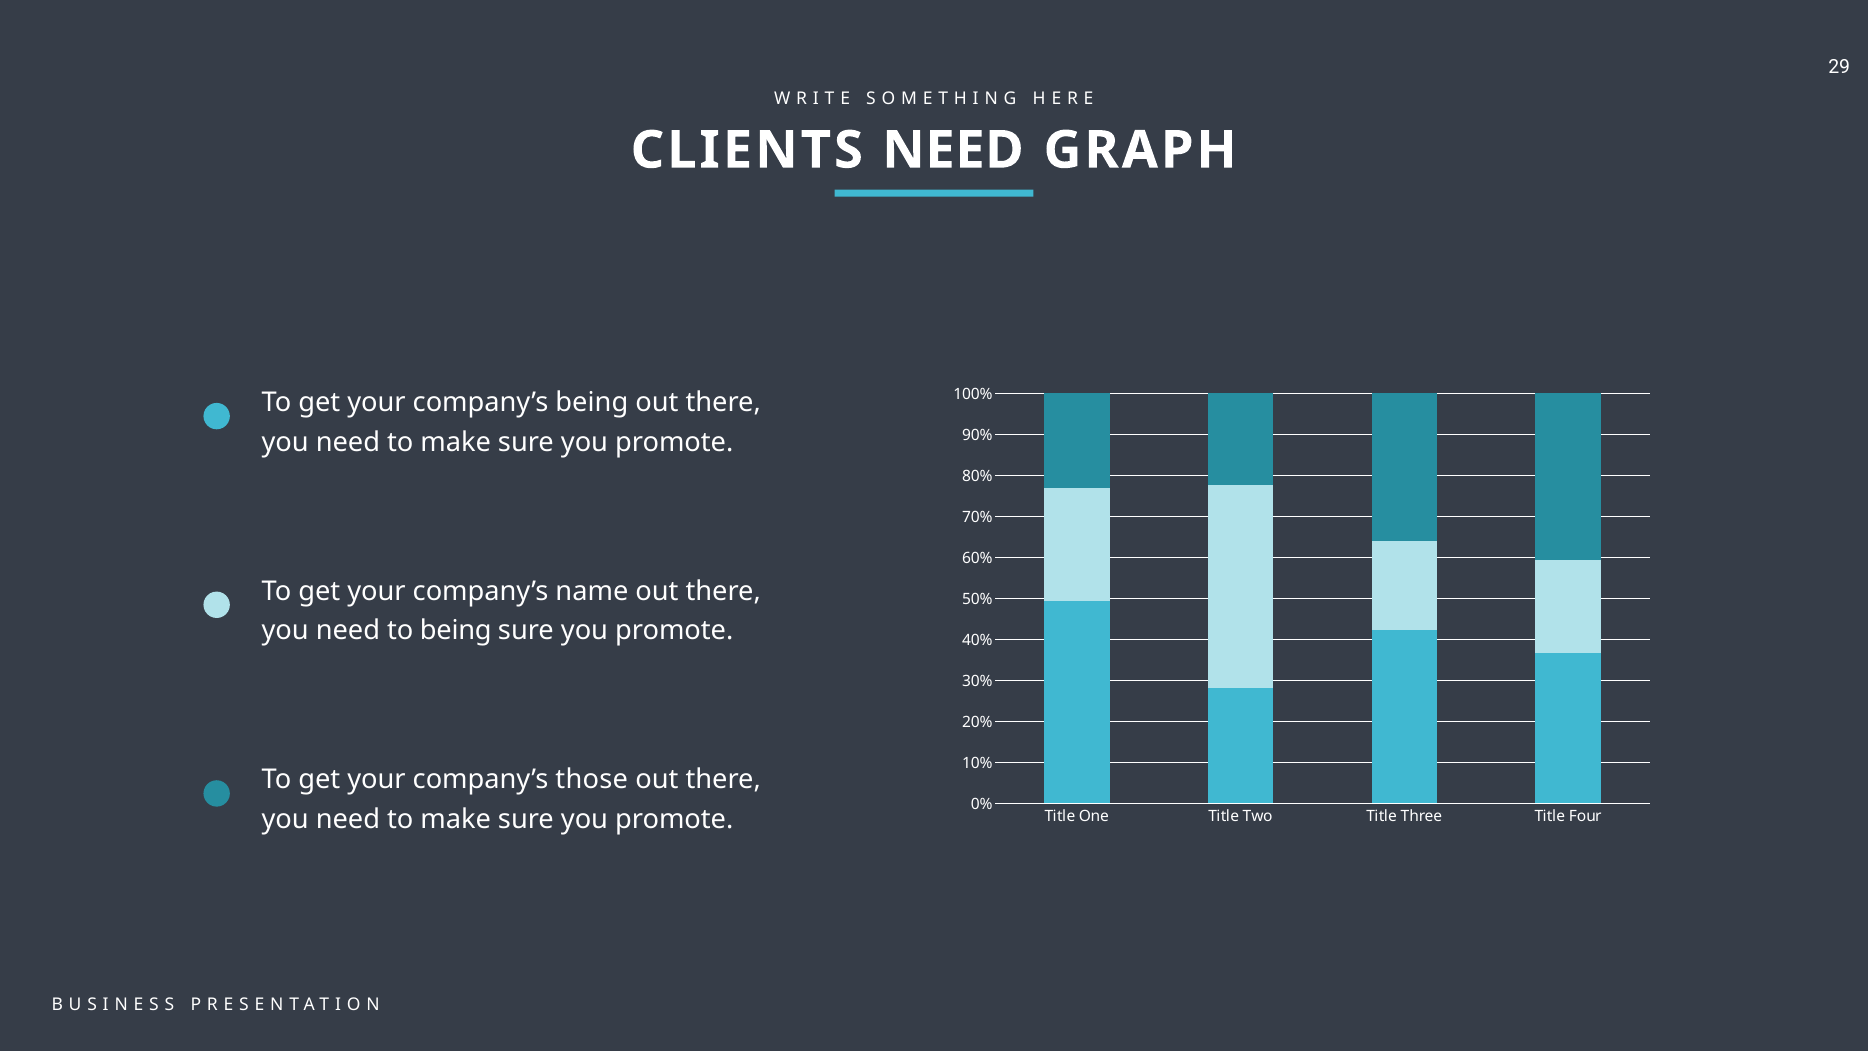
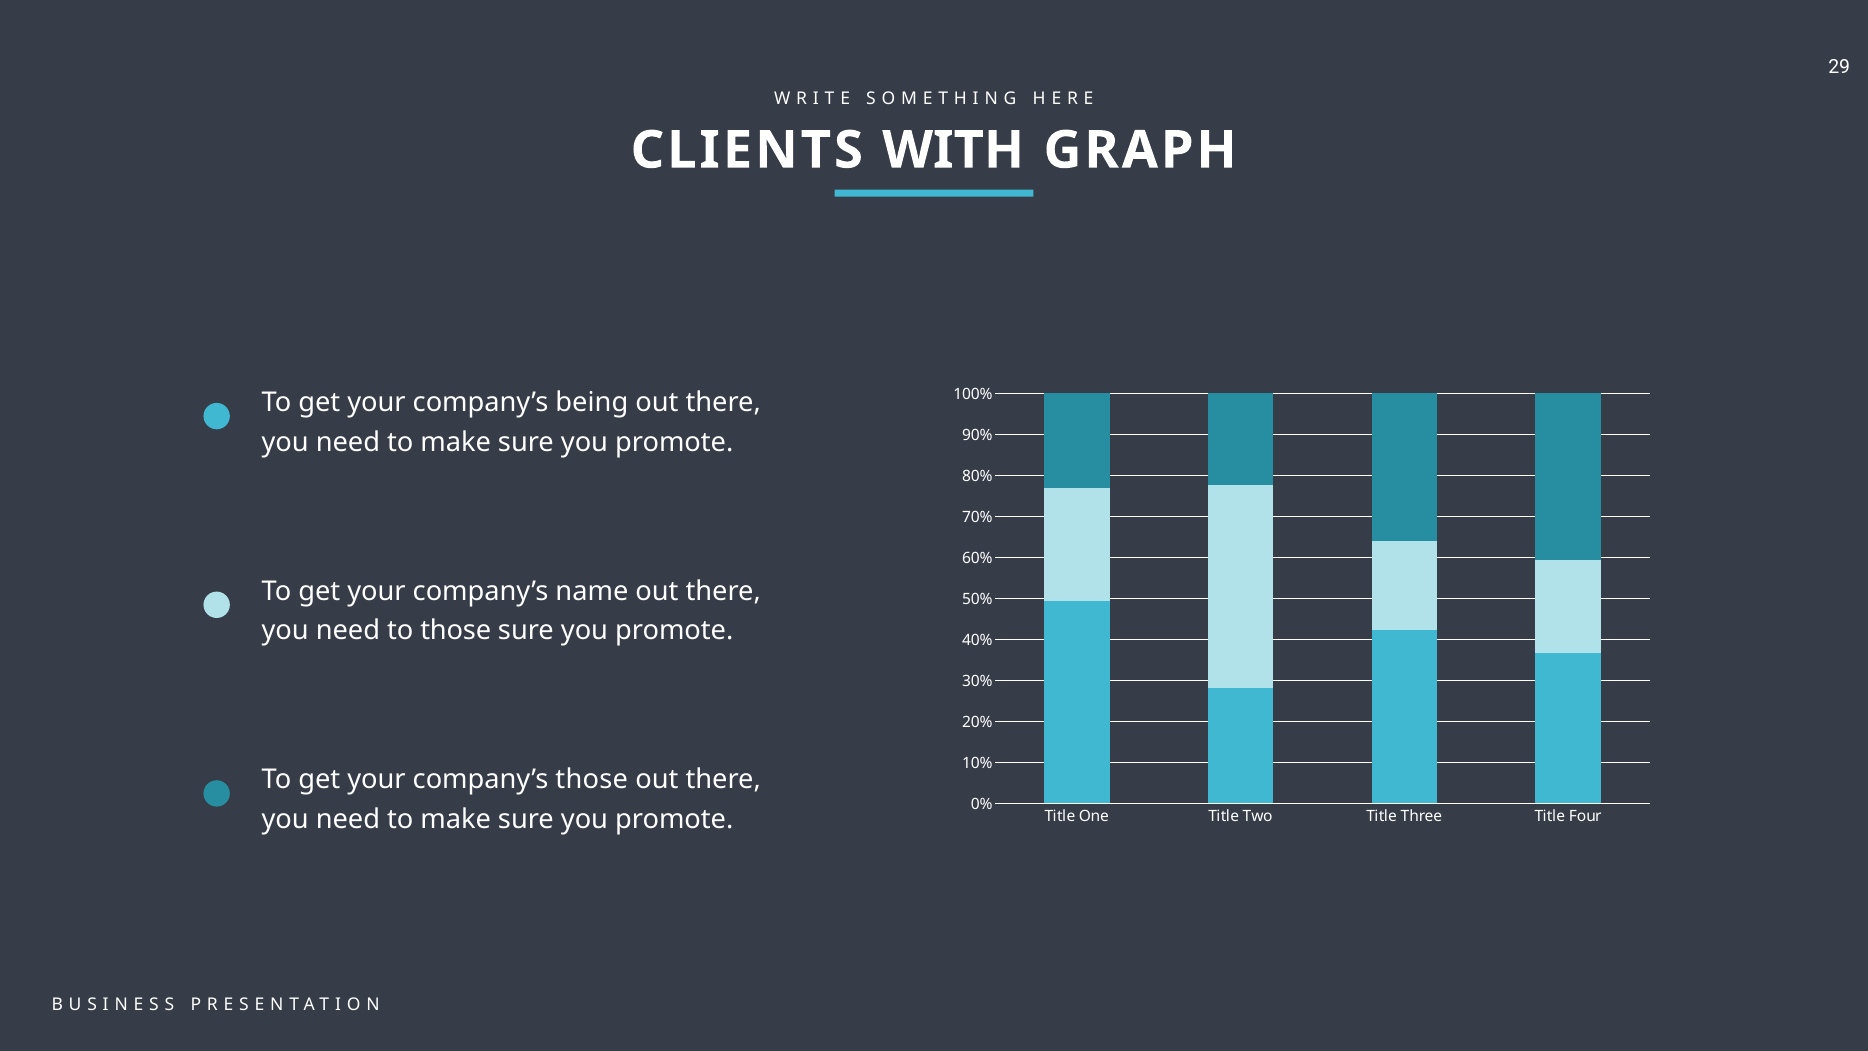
CLIENTS NEED: NEED -> WITH (953, 150)
to being: being -> those (456, 631)
